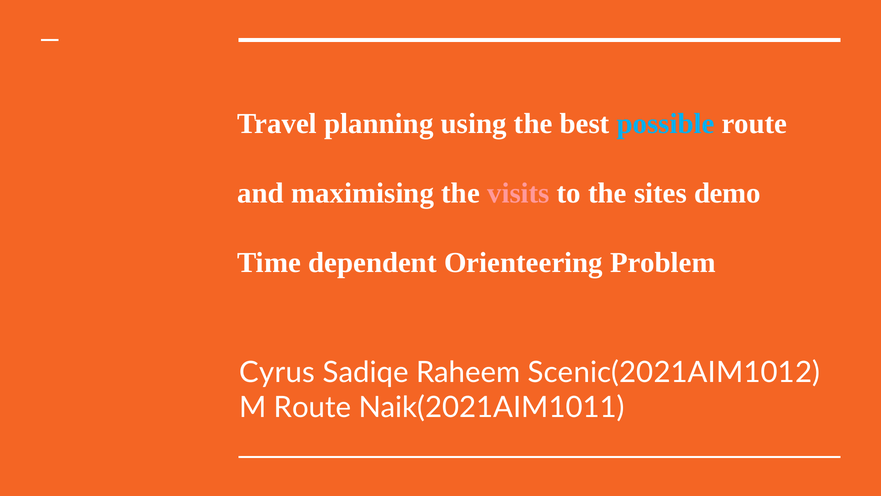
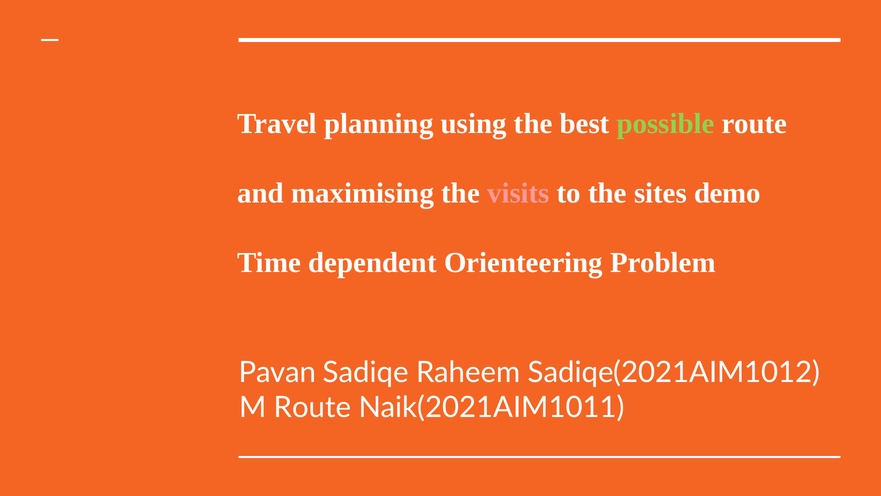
possible colour: light blue -> light green (666, 124)
Cyrus: Cyrus -> Pavan (277, 372)
Scenic(2021AIM1012: Scenic(2021AIM1012 -> Sadiqe(2021AIM1012 (674, 372)
